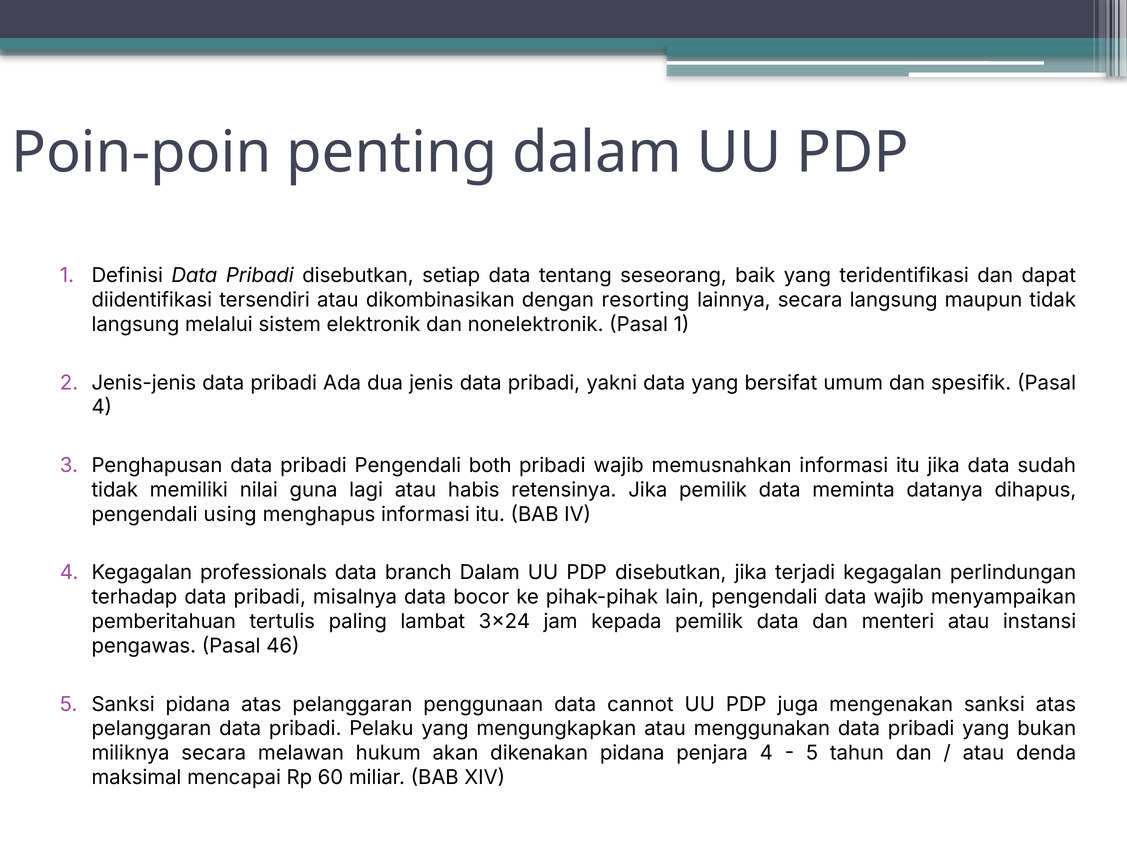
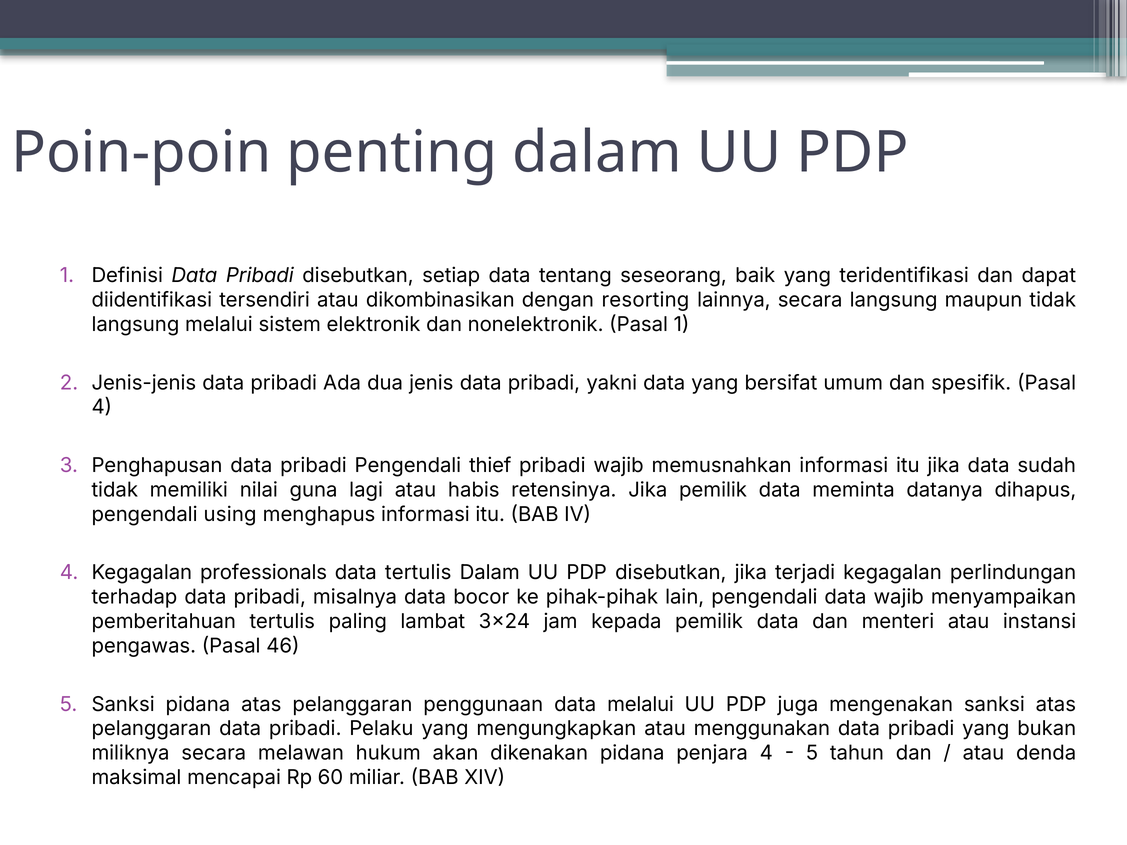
both: both -> thief (490, 466)
data branch: branch -> tertulis (418, 573)
data cannot: cannot -> melalui (641, 705)
